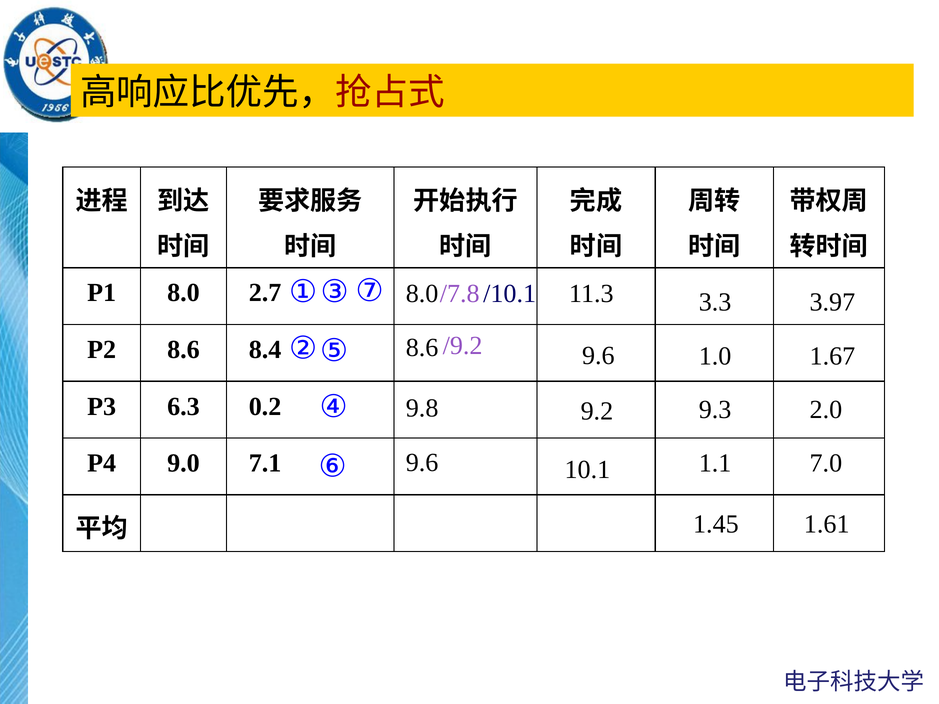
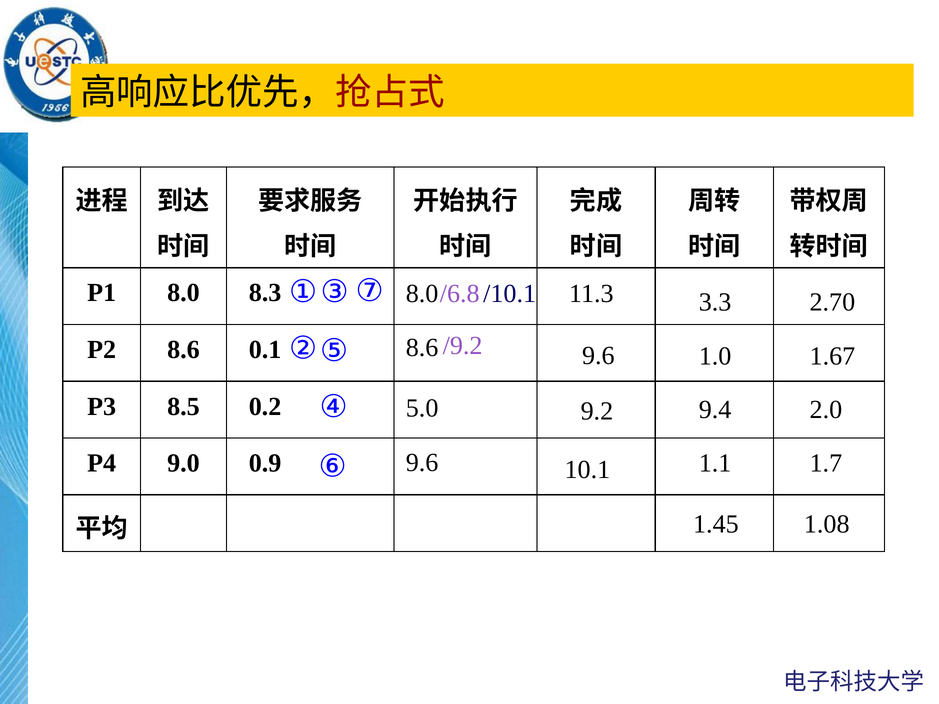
2.7: 2.7 -> 8.3 (265, 293)
/7.8: /7.8 -> /6.8 (460, 294)
3.97: 3.97 -> 2.70 (832, 302)
8.4: 8.4 -> 0.1 (265, 350)
6.3: 6.3 -> 8.5 (183, 407)
9.8: 9.8 -> 5.0 (422, 408)
9.3: 9.3 -> 9.4 (715, 410)
7.1: 7.1 -> 0.9 (265, 463)
7.0: 7.0 -> 1.7 (826, 464)
1.61: 1.61 -> 1.08 (827, 524)
